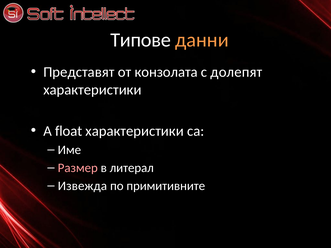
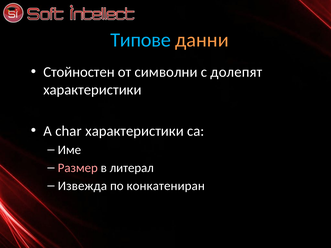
Типове colour: white -> light blue (141, 40)
Представят: Представят -> Стойностен (79, 72)
конзолата: конзолата -> символни (166, 72)
float: float -> char (69, 131)
примитивните: примитивните -> конкатениран (166, 186)
